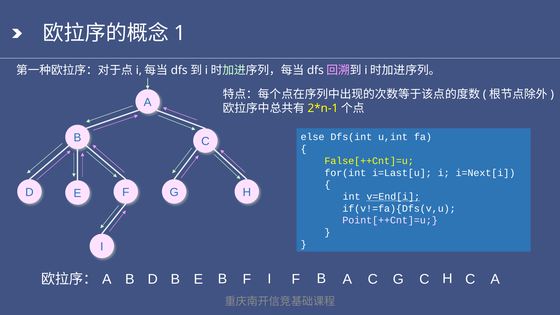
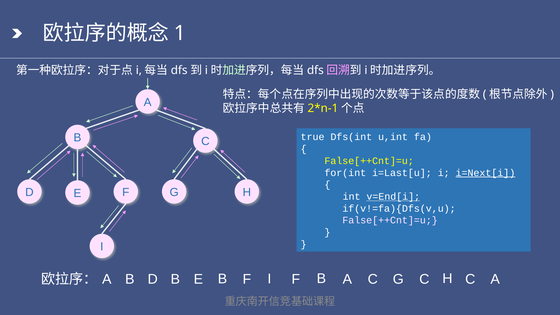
else: else -> true (313, 137)
i=Next[i underline: none -> present (485, 173)
Point[++Cnt]=u: Point[++Cnt]=u -> False[++Cnt]=u (390, 220)
